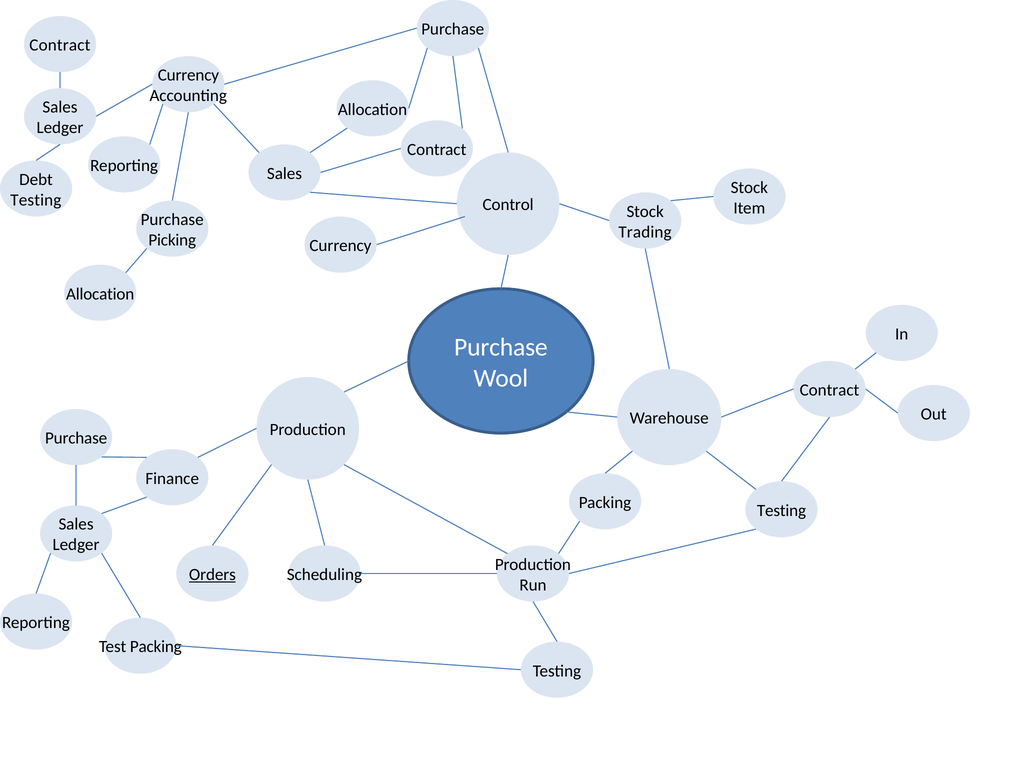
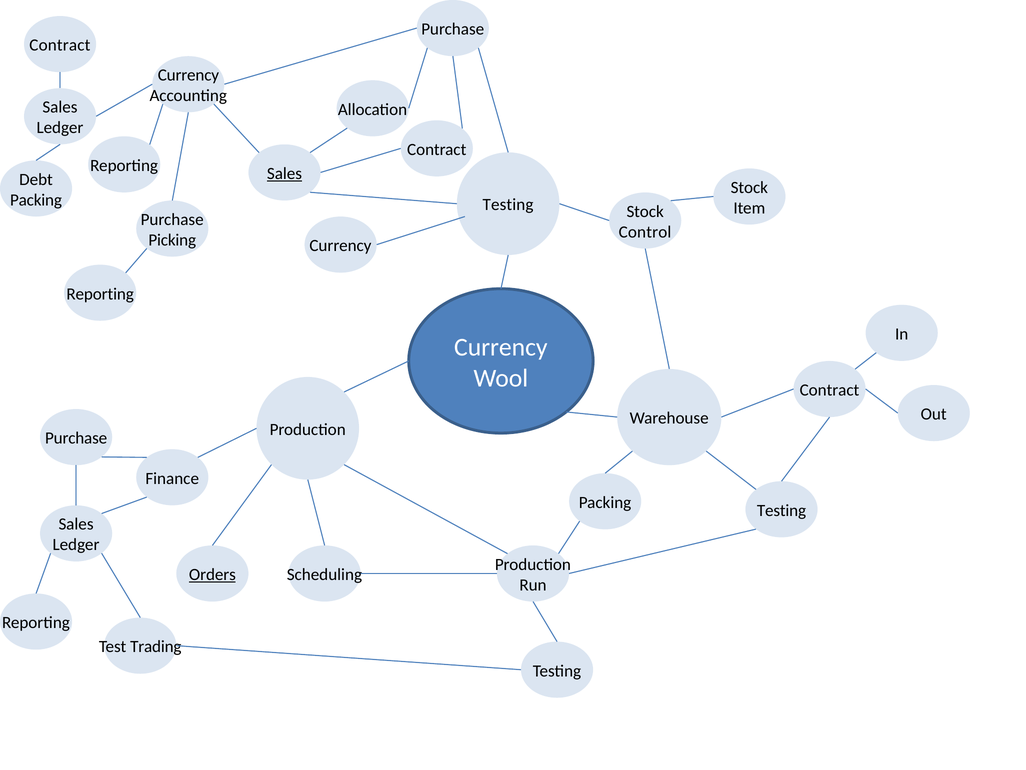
Sales underline: none -> present (284, 174)
Testing: Testing -> Packing (36, 200)
Control: Control -> Testing (508, 205)
Trading: Trading -> Control (645, 232)
Allocation: Allocation -> Reporting (100, 294)
Purchase: Purchase -> Currency (501, 347)
Test Packing: Packing -> Trading (156, 646)
